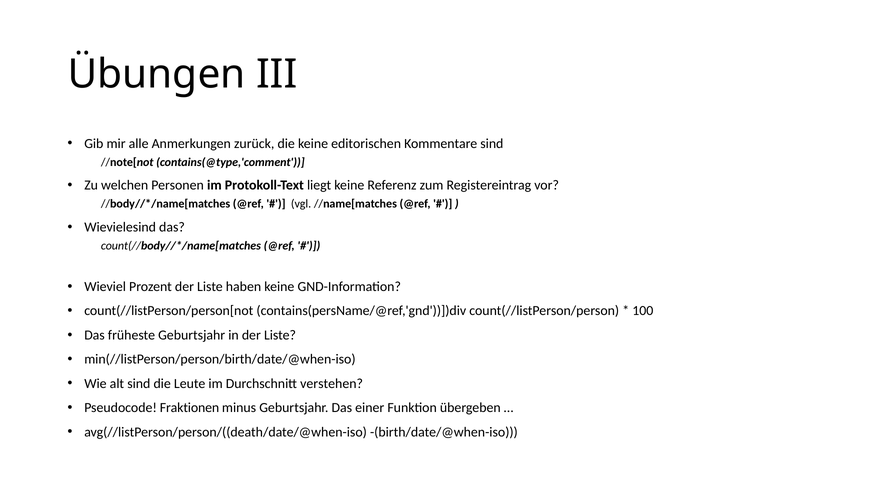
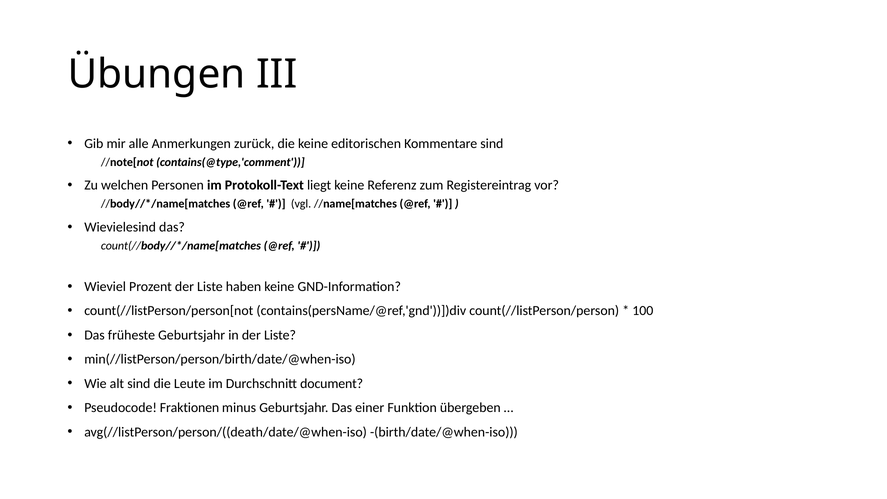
verstehen: verstehen -> document (332, 383)
